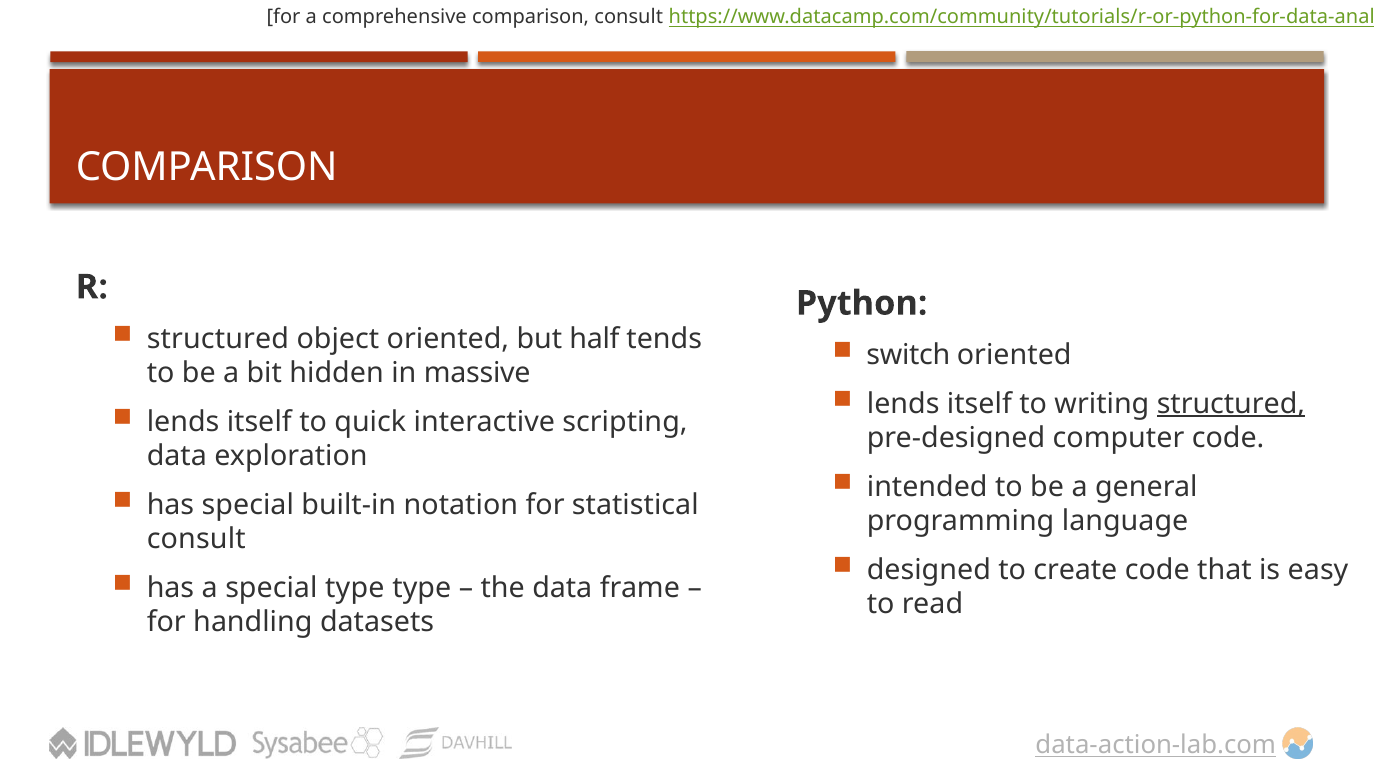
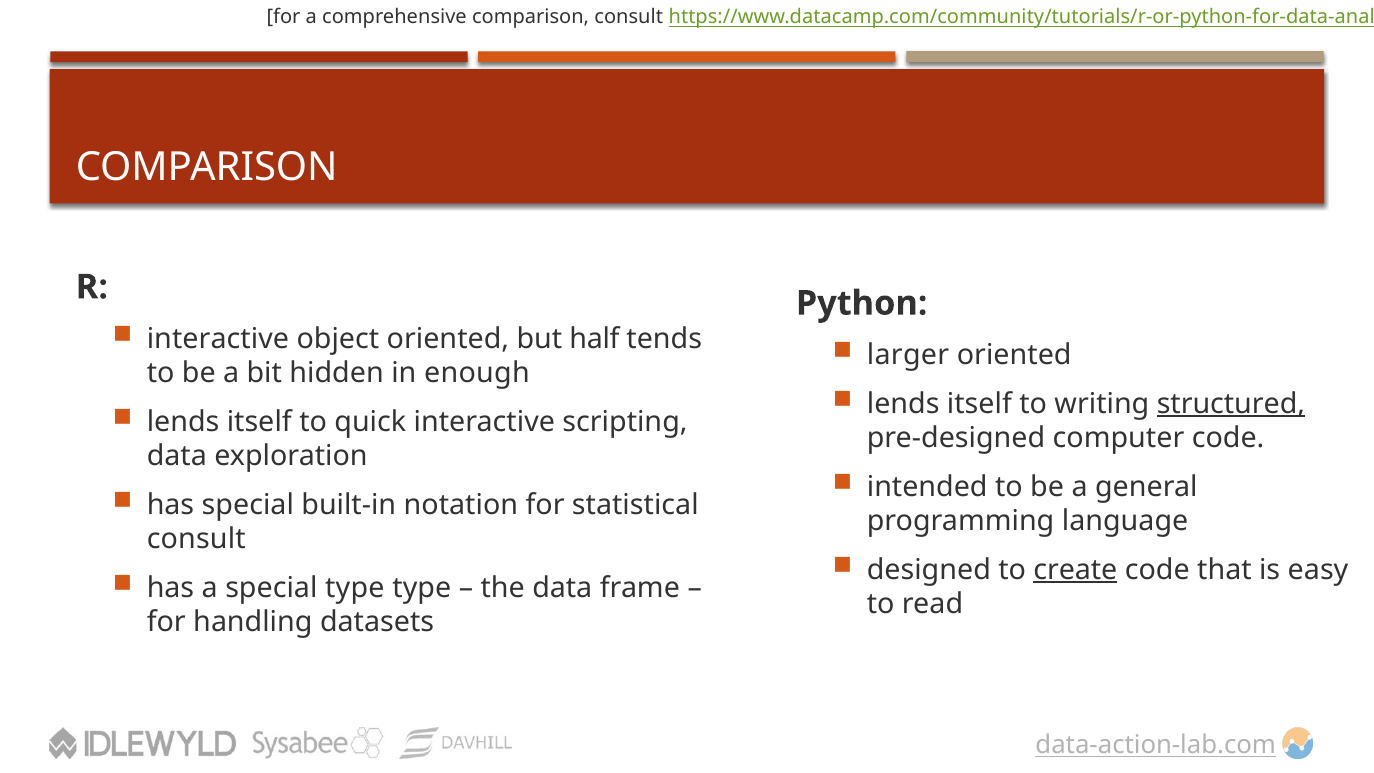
structured: structured -> interactive (218, 339)
switch: switch -> larger (908, 355)
massive: massive -> enough (477, 373)
create underline: none -> present (1075, 570)
